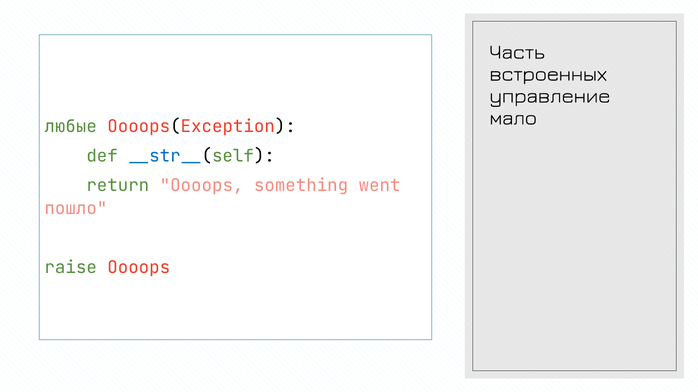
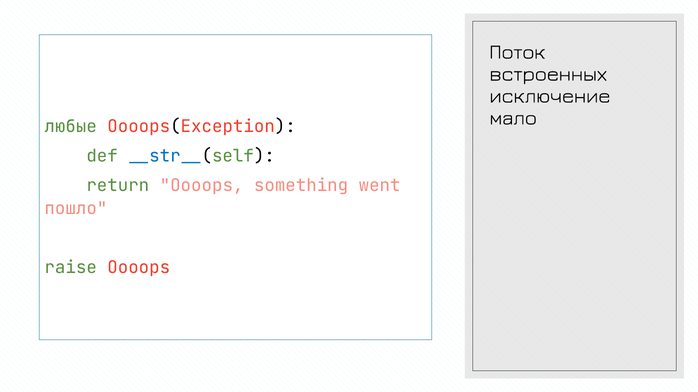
Часть: Часть -> Поток (517, 52)
управление: управление -> исключение (550, 96)
